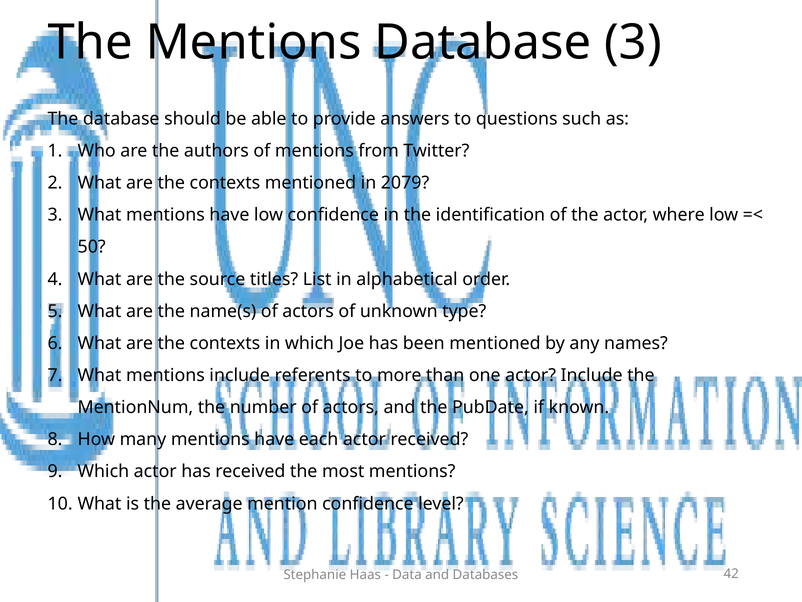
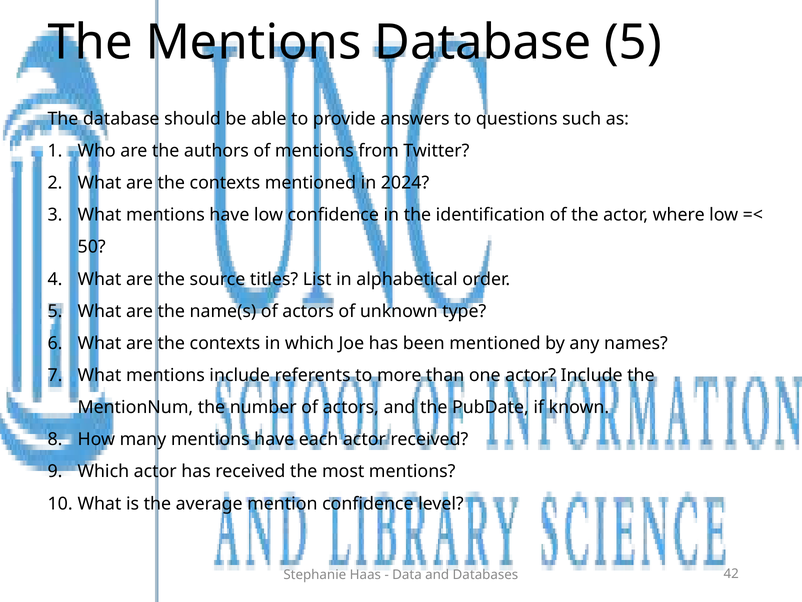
Database 3: 3 -> 5 (633, 43)
2079: 2079 -> 2024 (405, 183)
